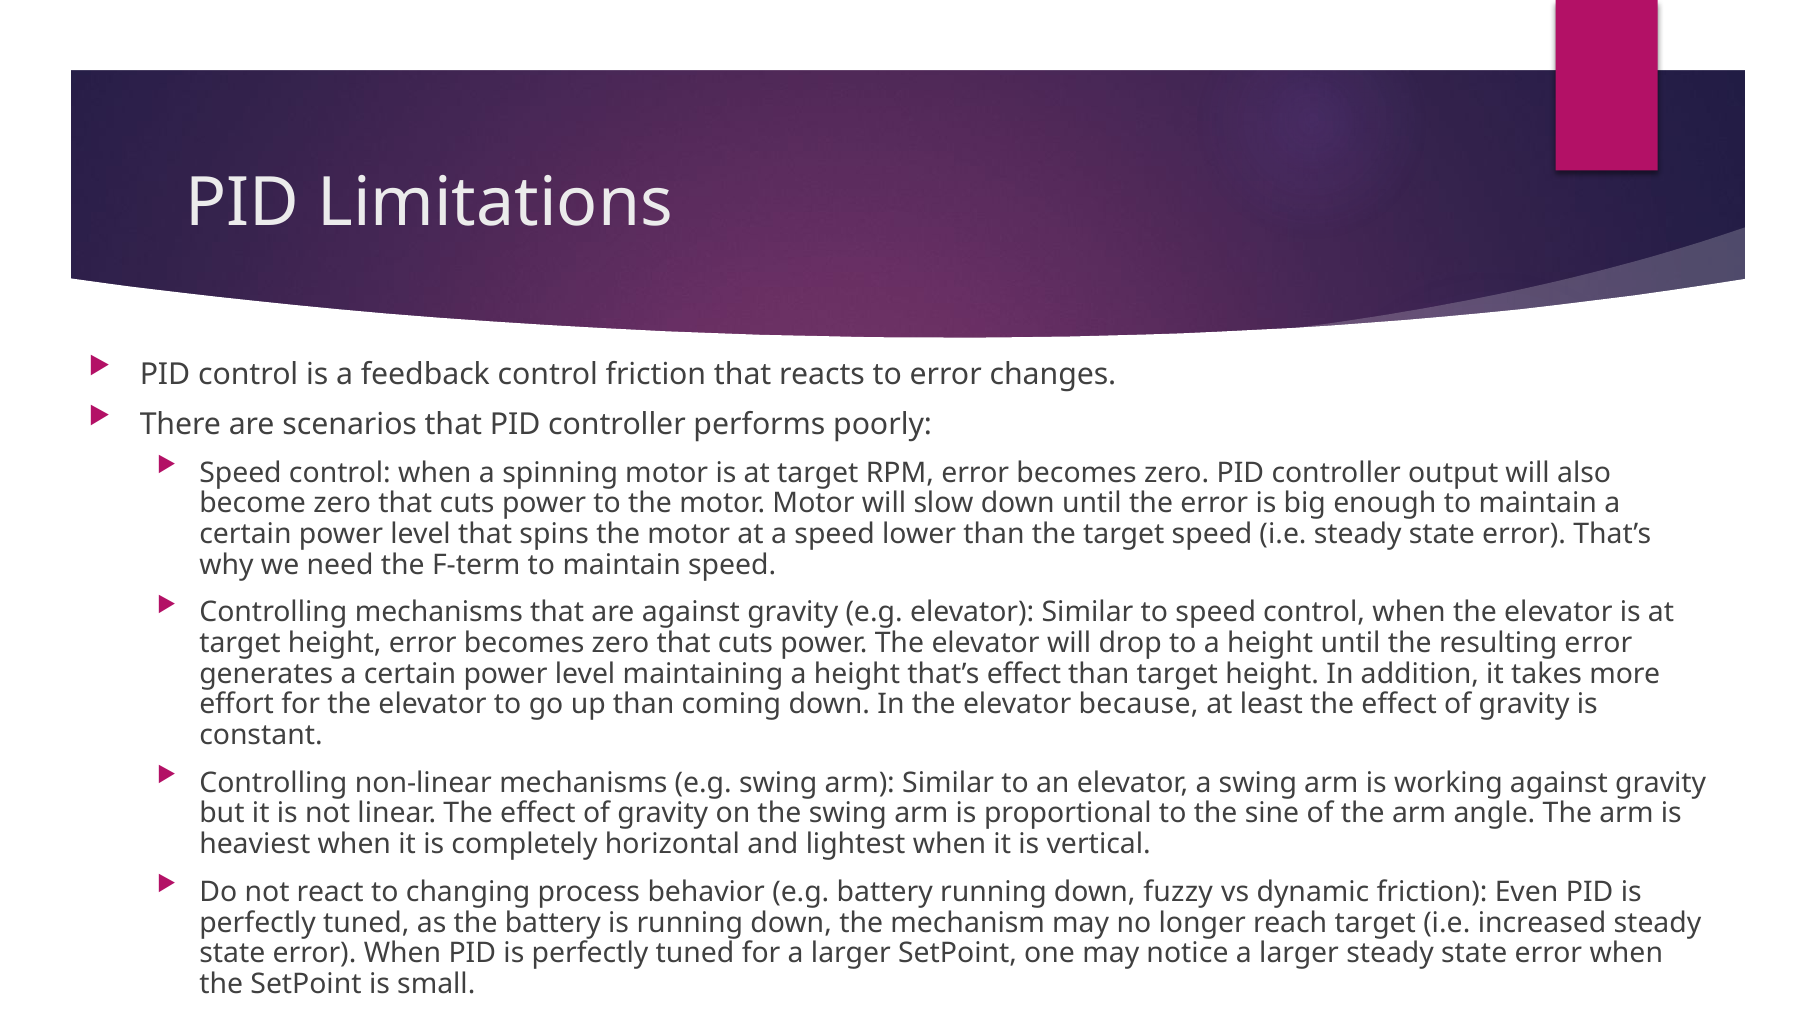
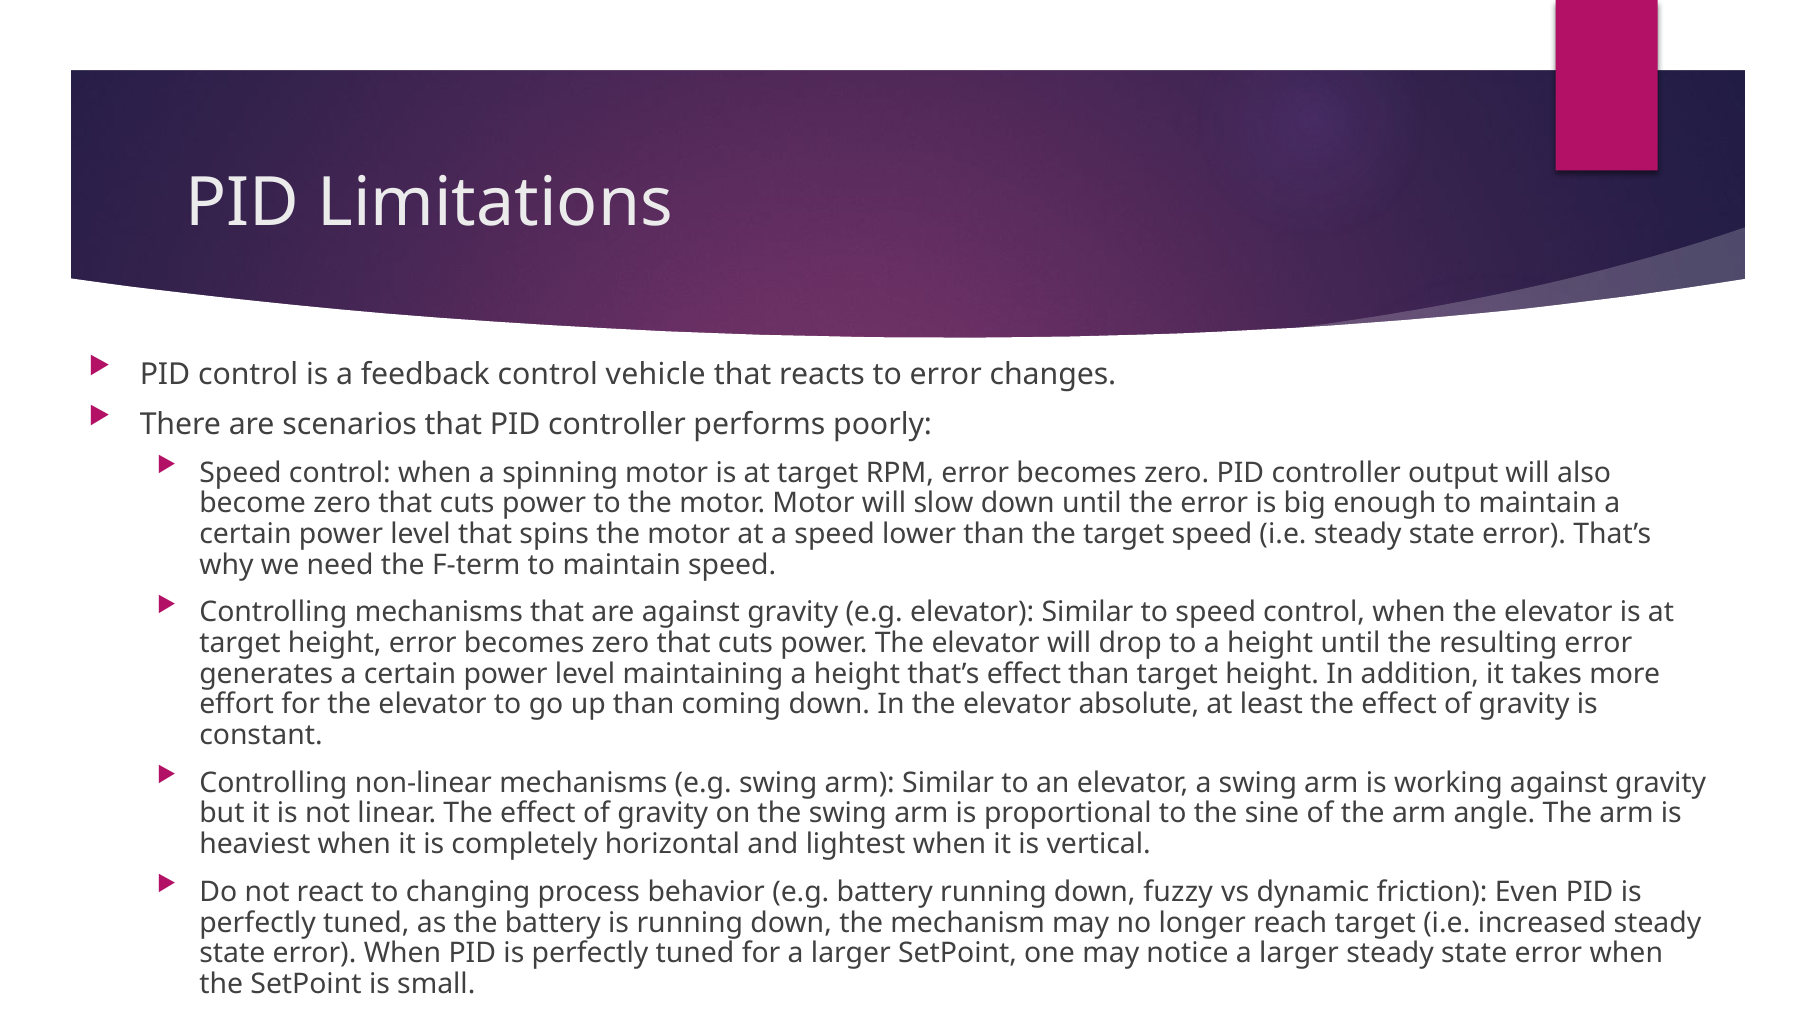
control friction: friction -> vehicle (656, 375)
because: because -> absolute (1139, 705)
